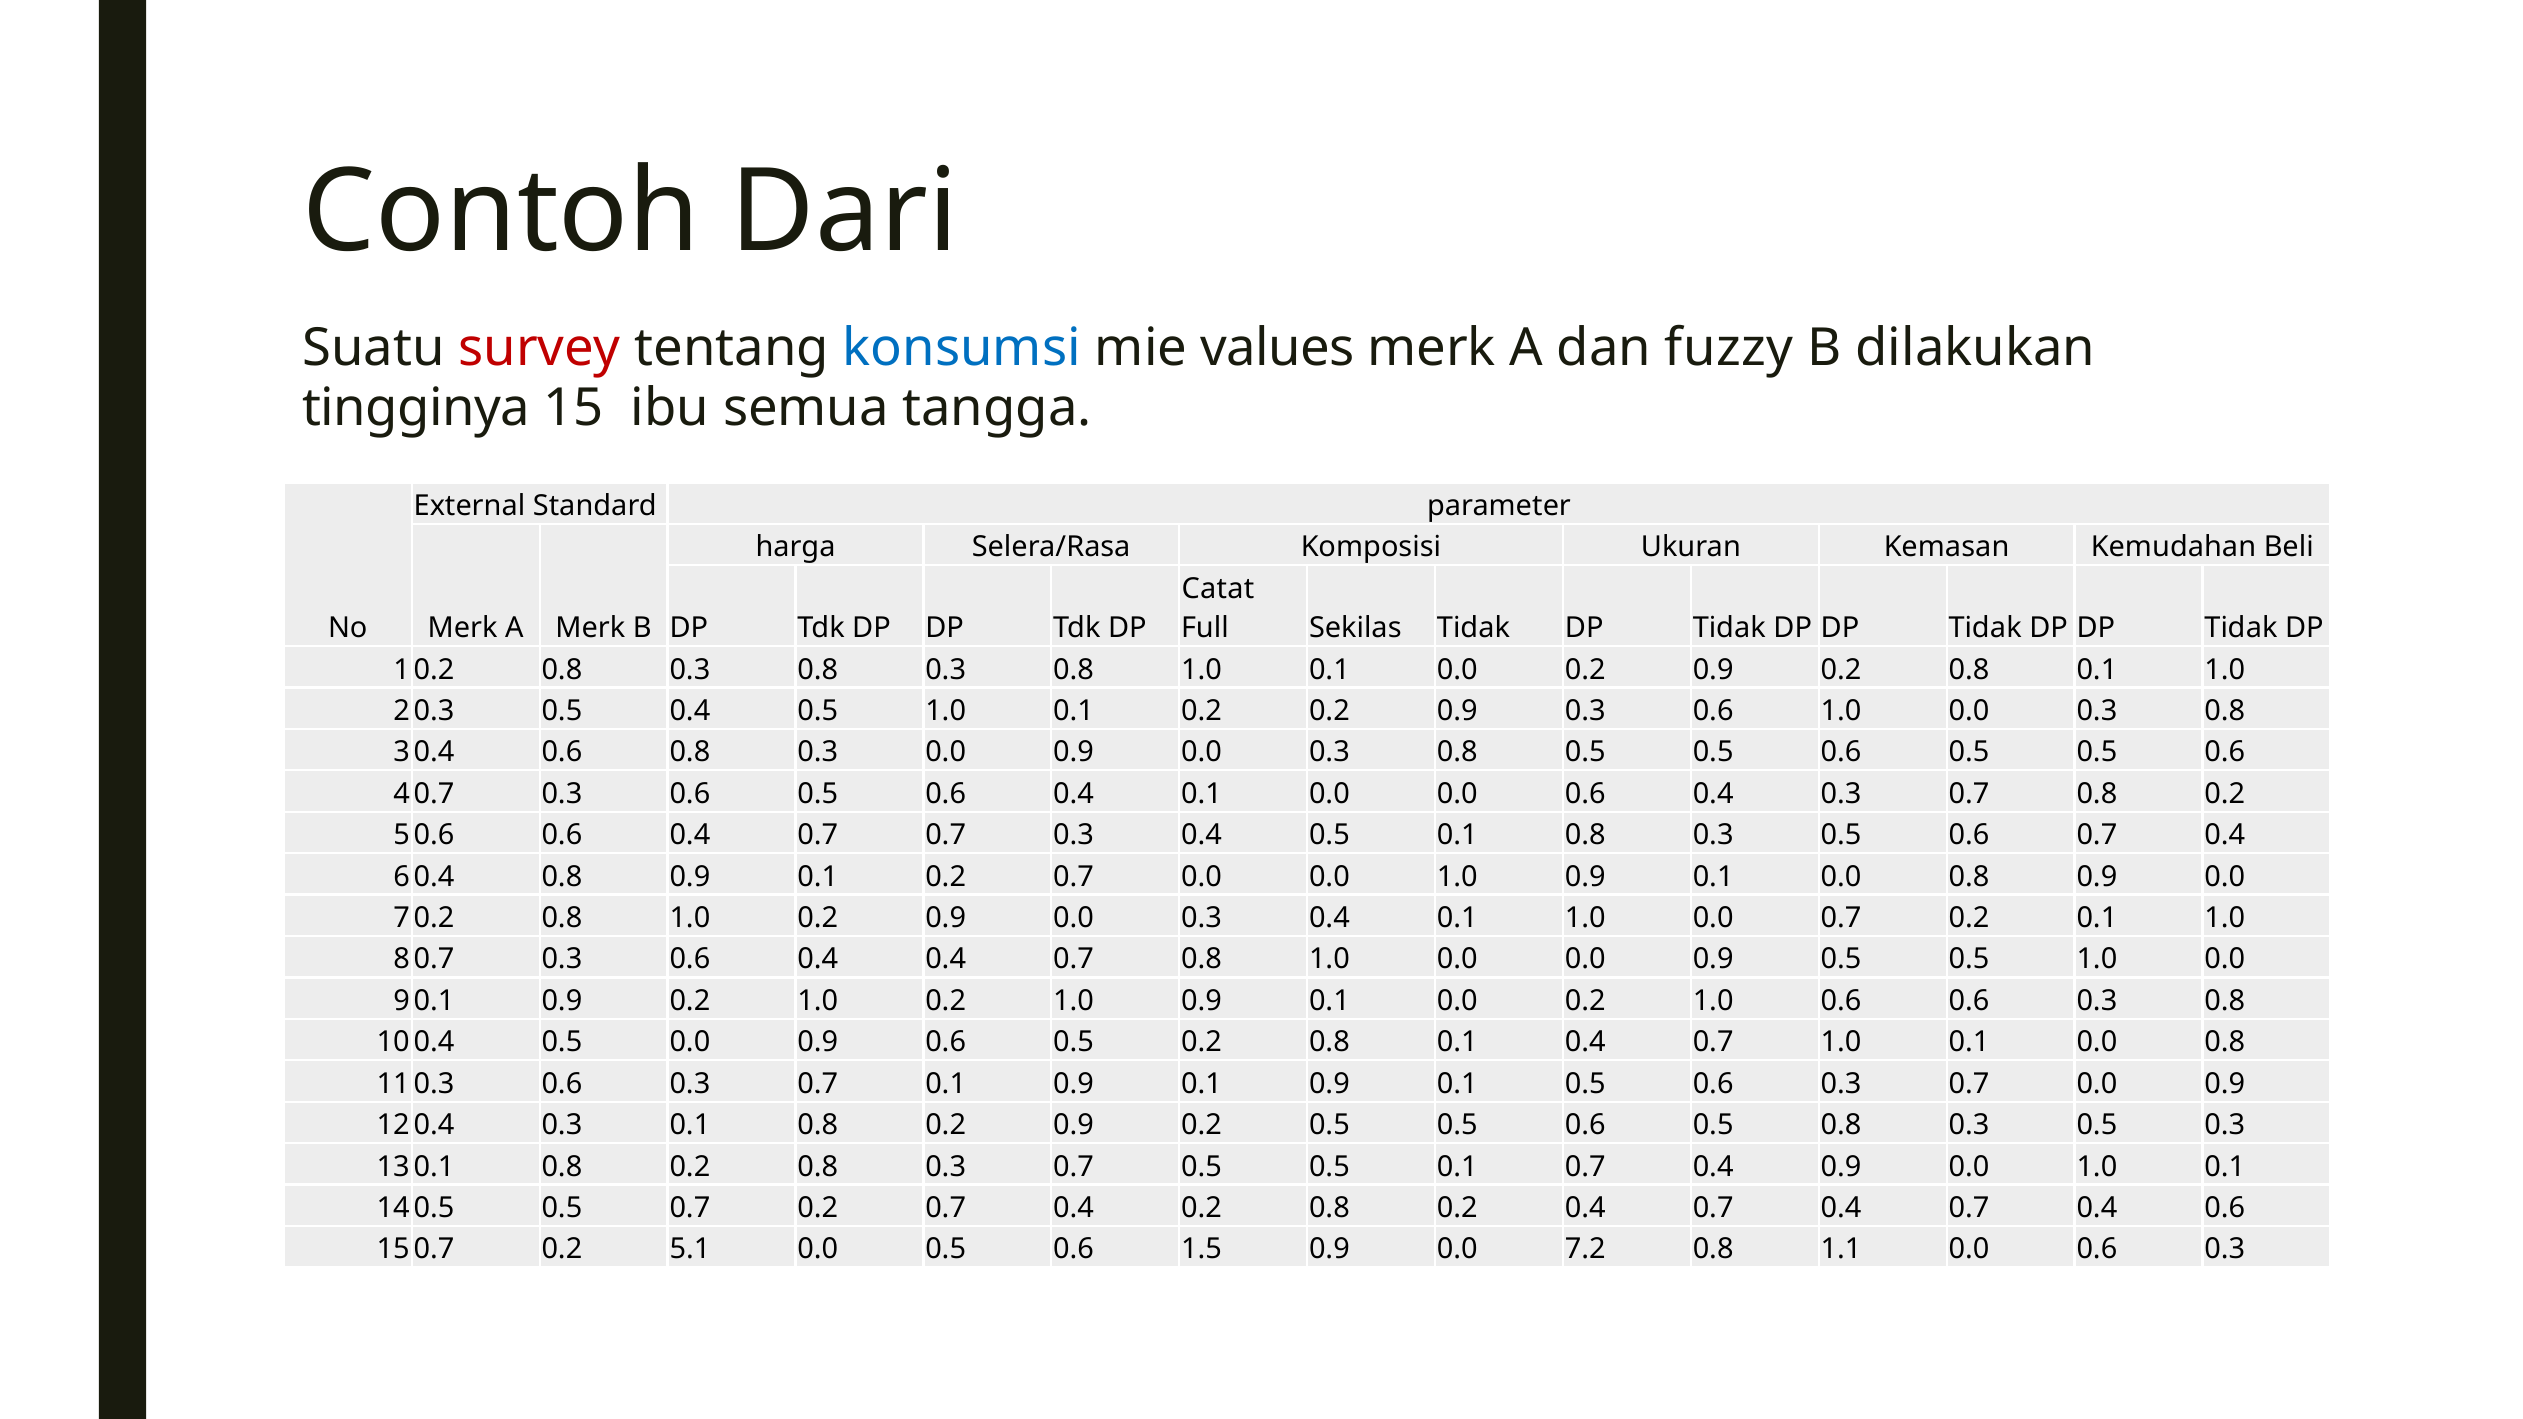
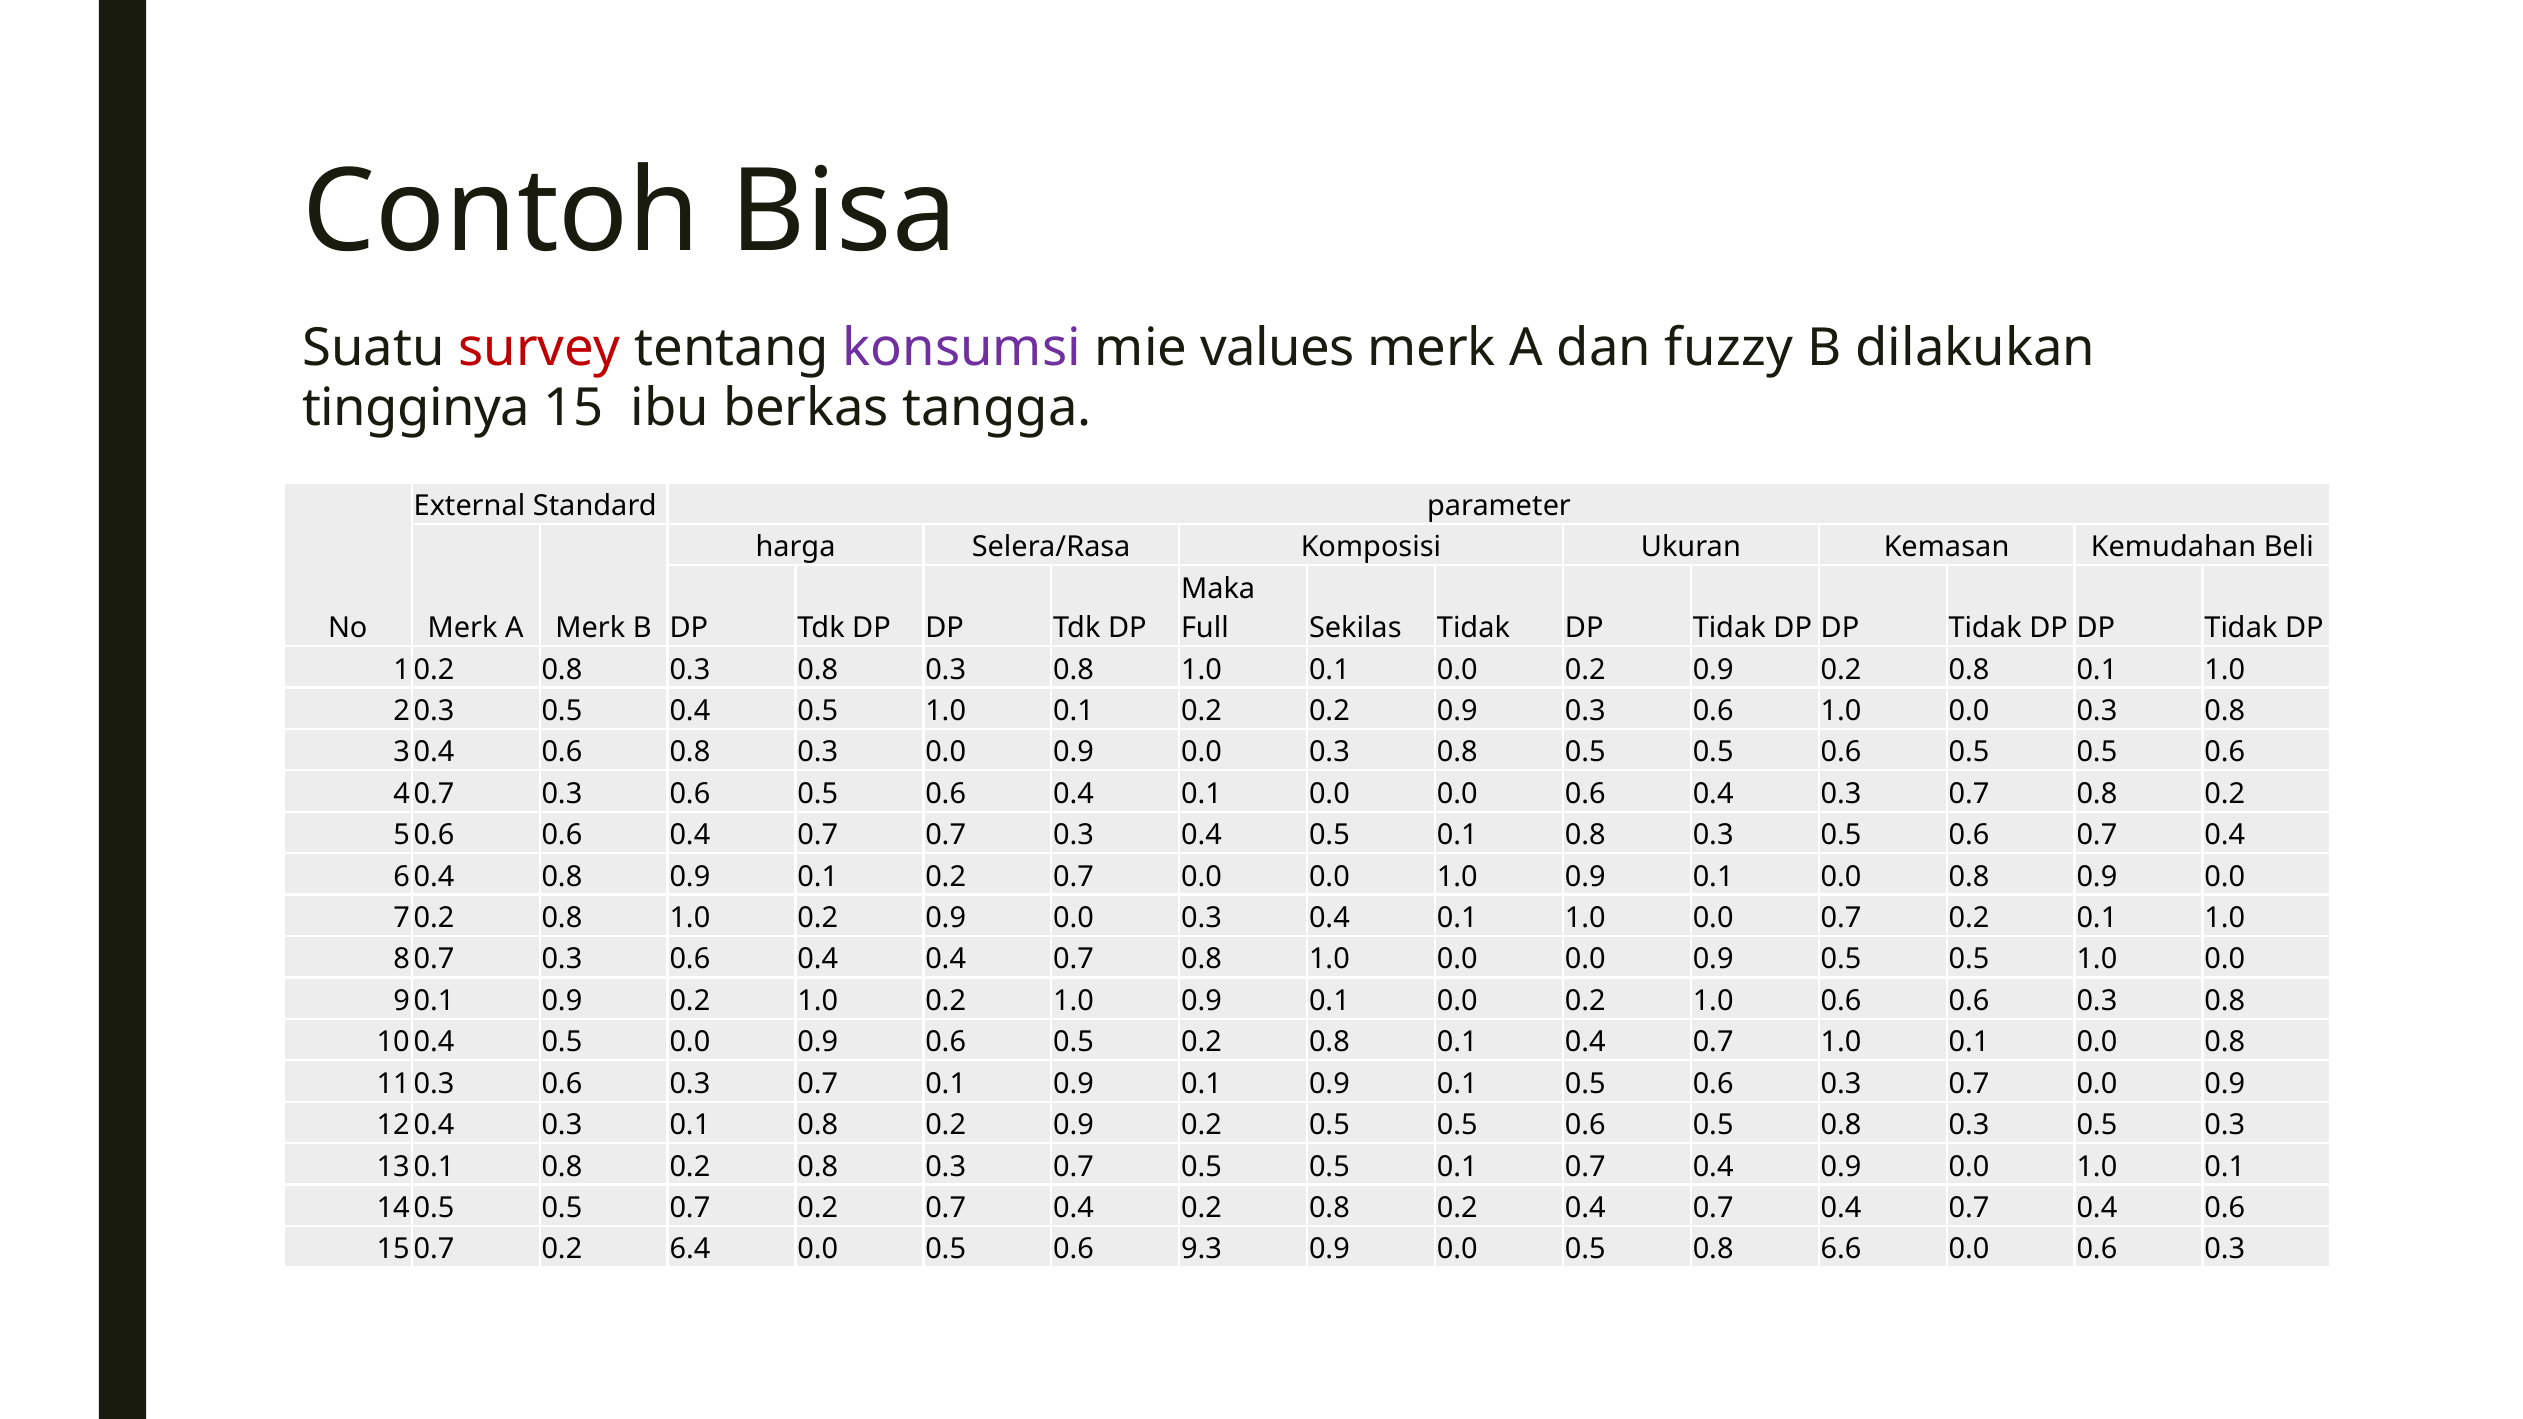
Dari: Dari -> Bisa (844, 212)
konsumsi colour: blue -> purple (962, 349)
semua: semua -> berkas (806, 408)
Catat: Catat -> Maka (1218, 589)
5.1: 5.1 -> 6.4 (690, 1249)
1.5: 1.5 -> 9.3 (1202, 1249)
0.9 0.0 7.2: 7.2 -> 0.5 (1585, 1249)
1.1: 1.1 -> 6.6 (1841, 1249)
